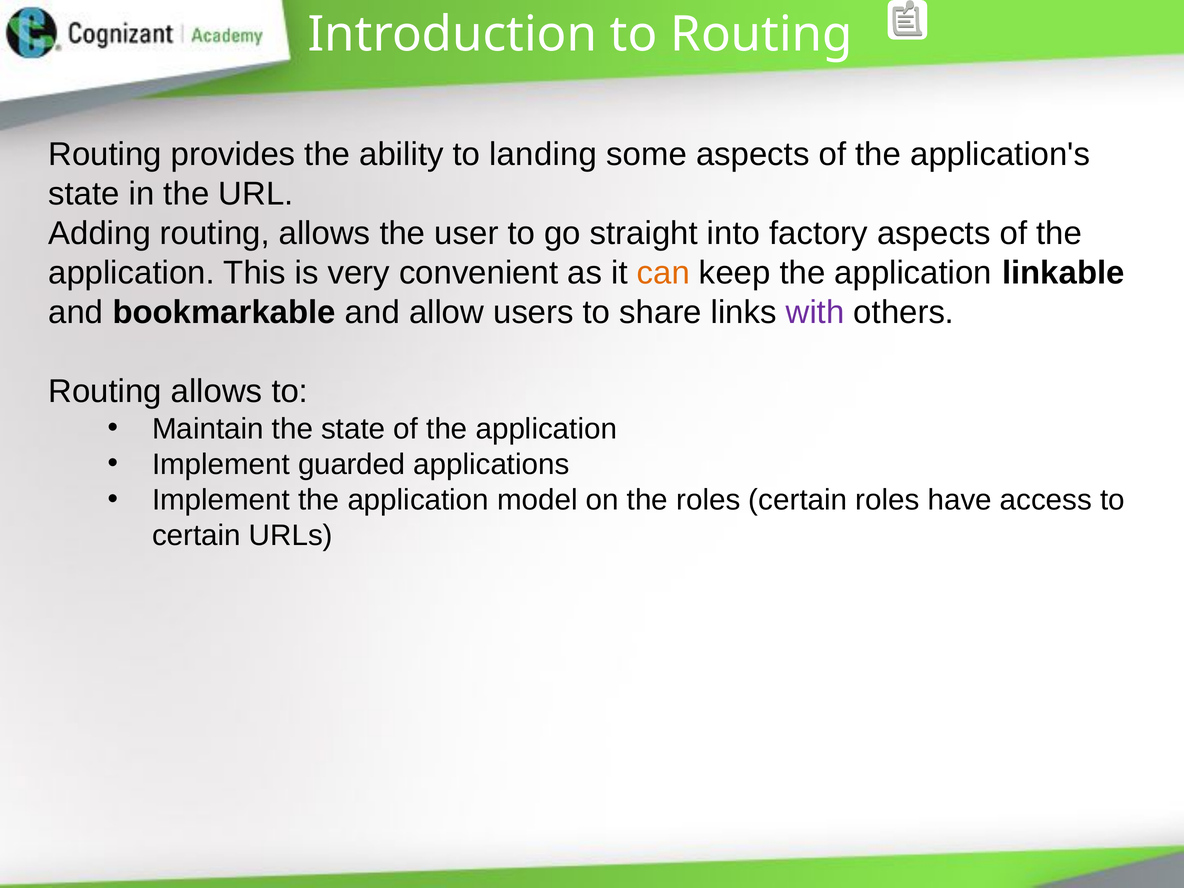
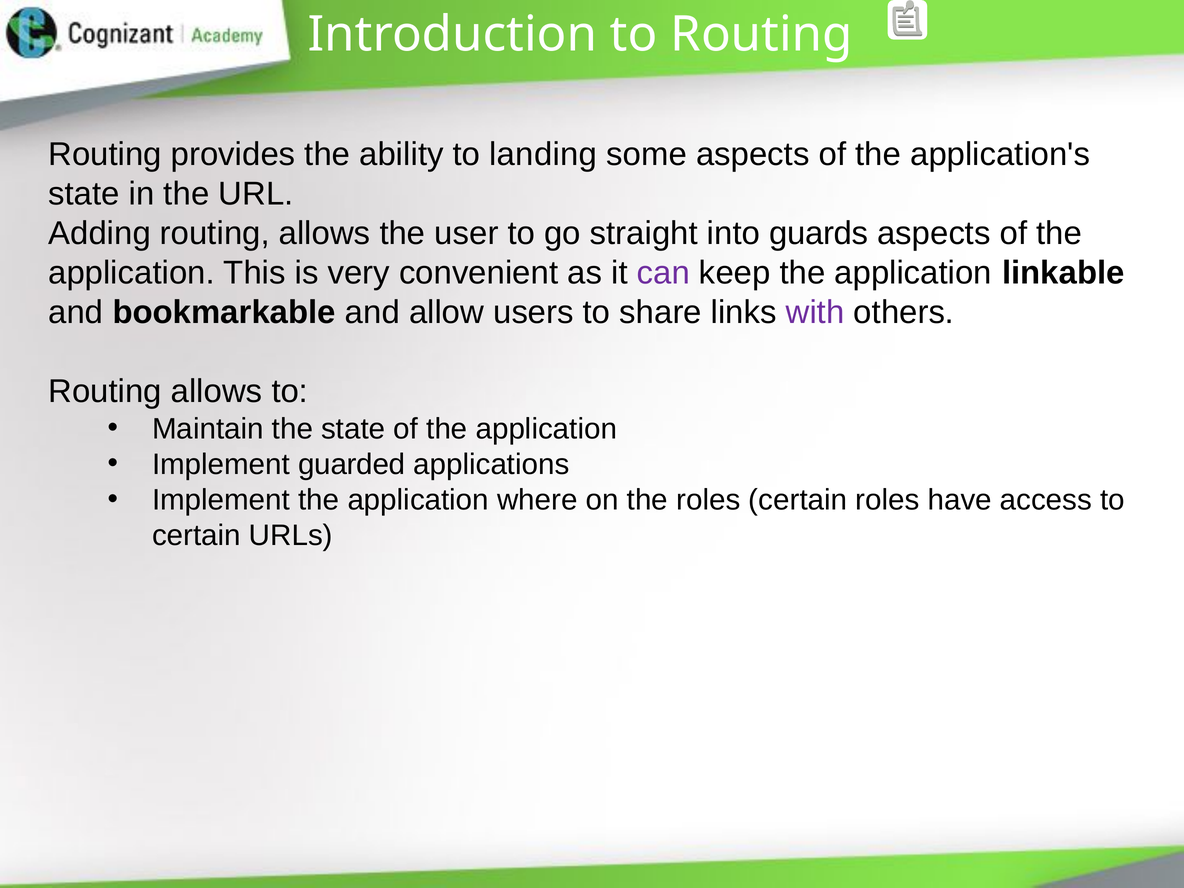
factory: factory -> guards (819, 234)
can colour: orange -> purple (663, 273)
model: model -> where (537, 500)
